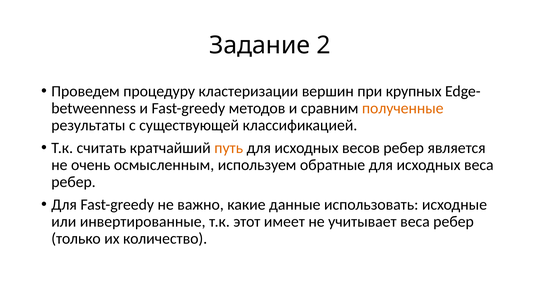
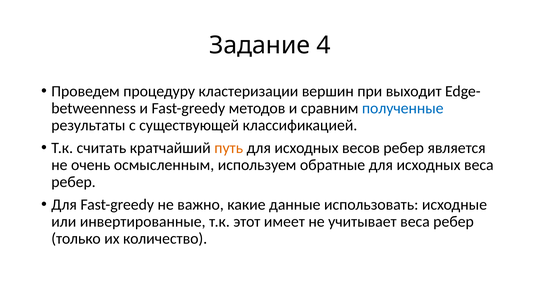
2: 2 -> 4 (324, 45)
крупных: крупных -> выходит (414, 91)
полученные colour: orange -> blue (403, 108)
